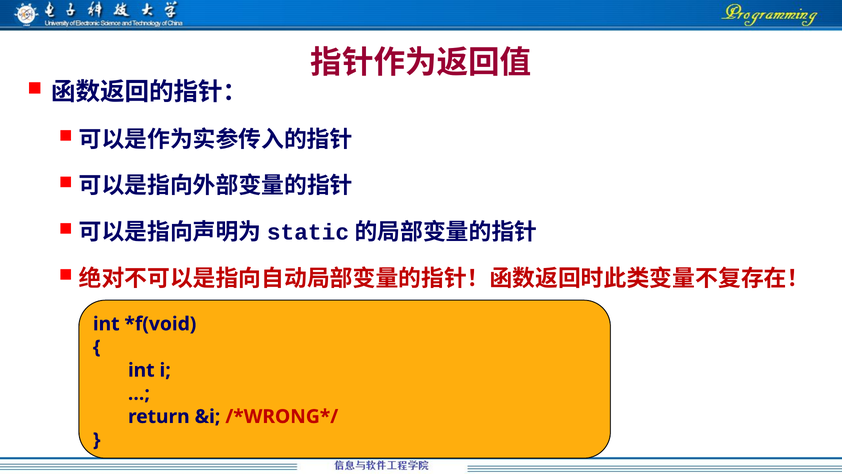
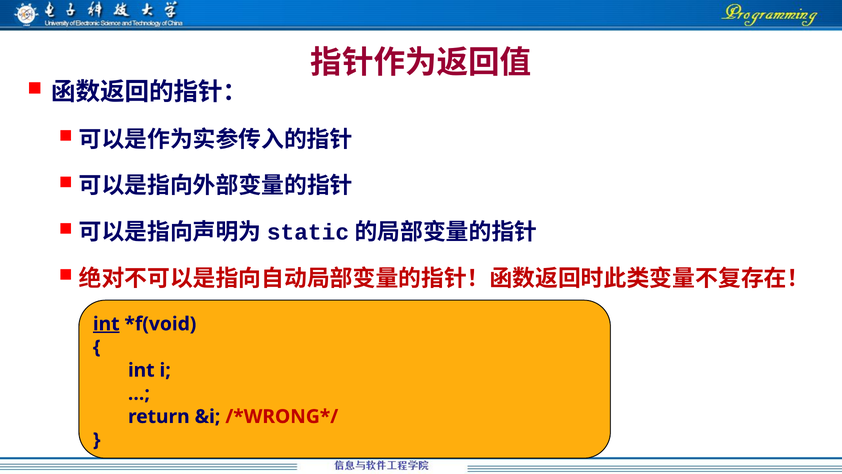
int underline: none -> present (106, 324)
